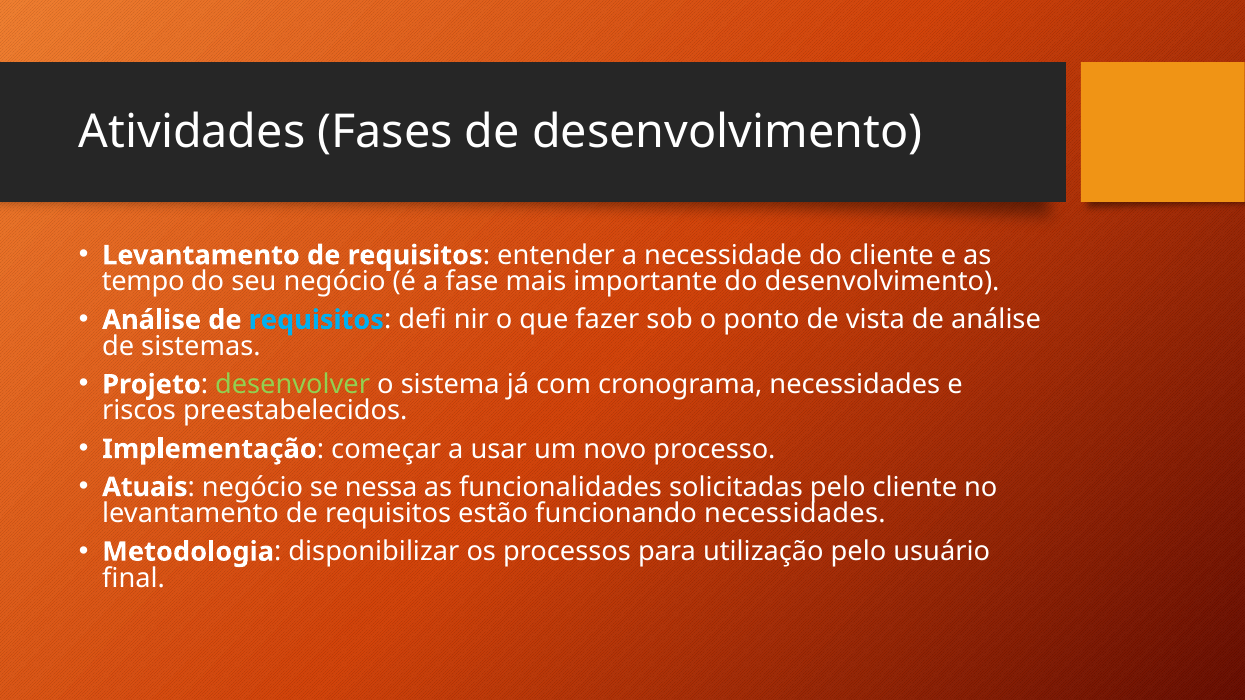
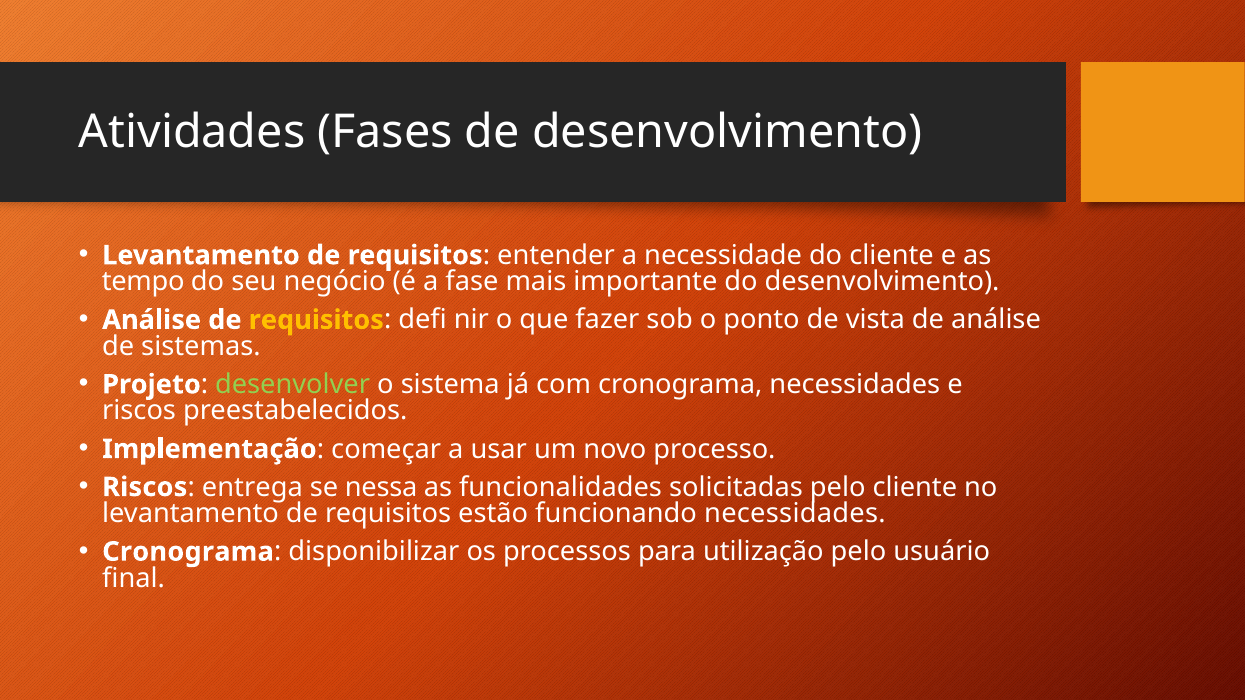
requisitos colour: light blue -> yellow (316, 320)
Atuais: Atuais -> Riscos (145, 487)
negócio: negócio -> entrega (252, 487)
Metodologia: Metodologia -> Cronograma (188, 552)
